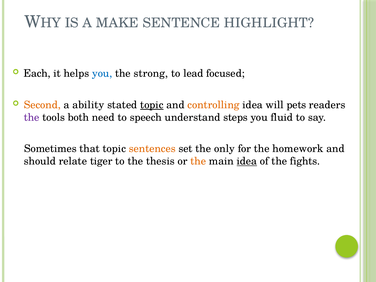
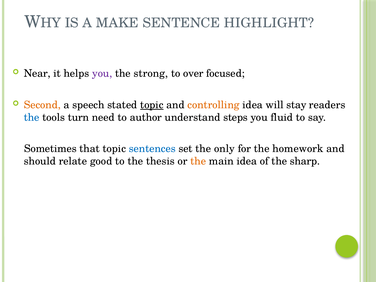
Each: Each -> Near (37, 73)
you colour: blue -> purple (102, 73)
lead: lead -> over (193, 73)
ability: ability -> speech (88, 105)
pets: pets -> stay (296, 105)
the colour: purple -> blue (32, 117)
both: both -> turn (78, 117)
speech: speech -> author (146, 117)
sentences colour: orange -> blue (152, 149)
tiger: tiger -> good (101, 161)
idea underline: present -> none (247, 161)
fights: fights -> sharp (305, 161)
